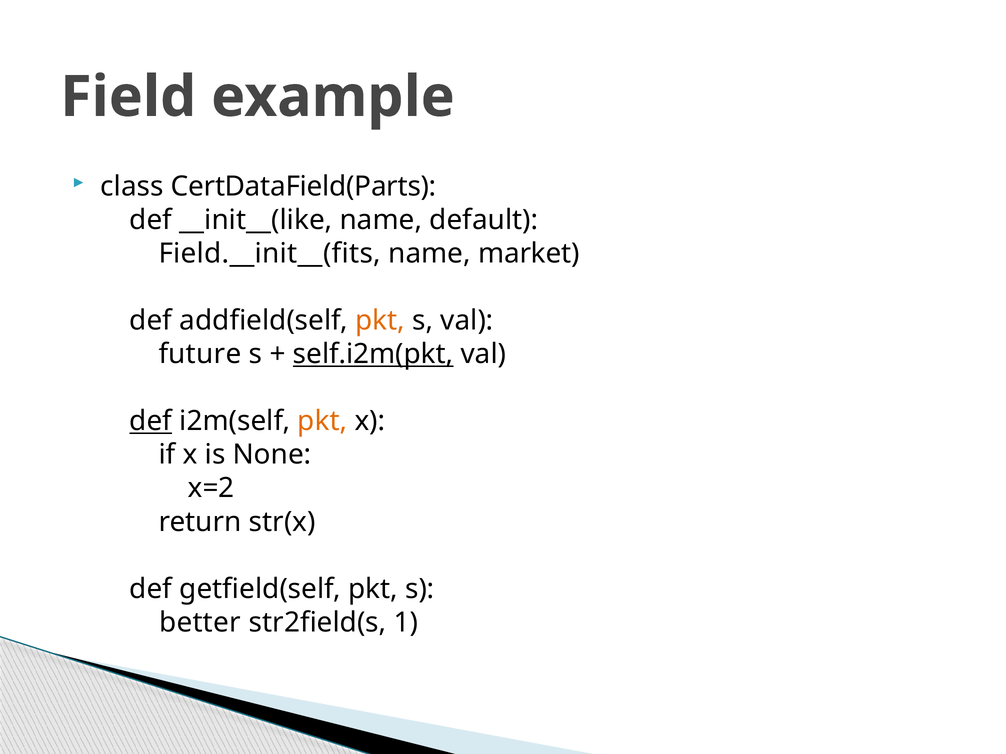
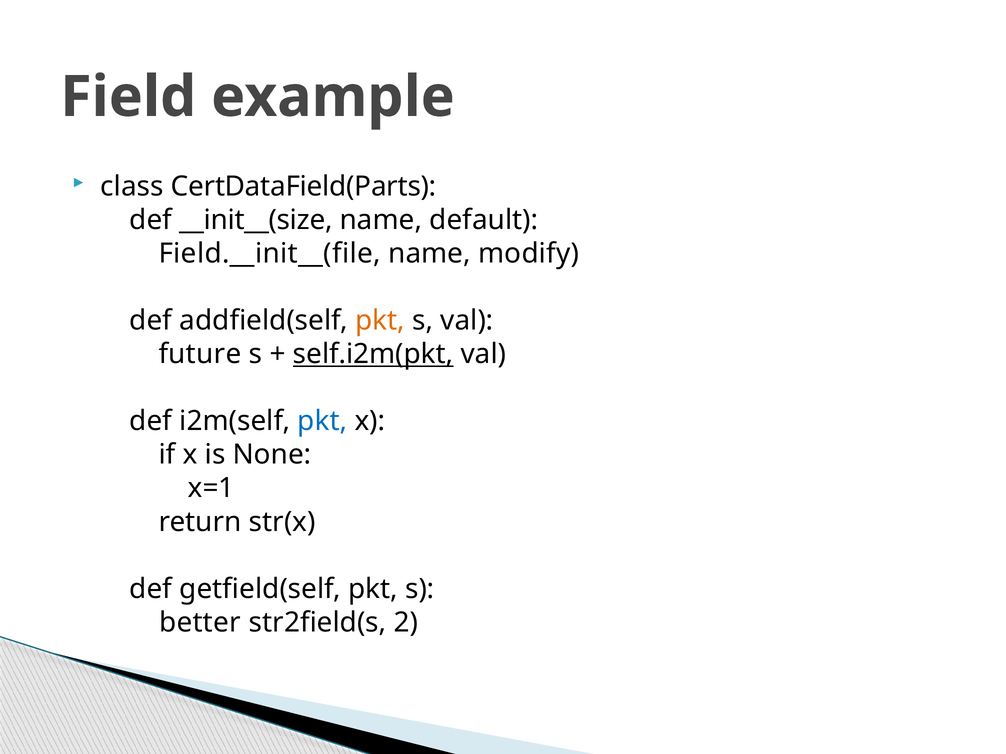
__init__(like: __init__(like -> __init__(size (256, 220)
Field.__init__(fits: Field.__init__(fits -> Field.__init__(file (270, 254)
market: market -> modify (529, 254)
def underline: present -> none (151, 421)
pkt colour: orange -> blue (322, 421)
x=2: x=2 -> x=1 (211, 489)
1: 1 -> 2 (406, 623)
